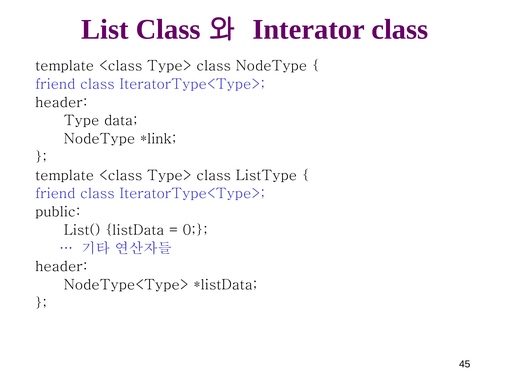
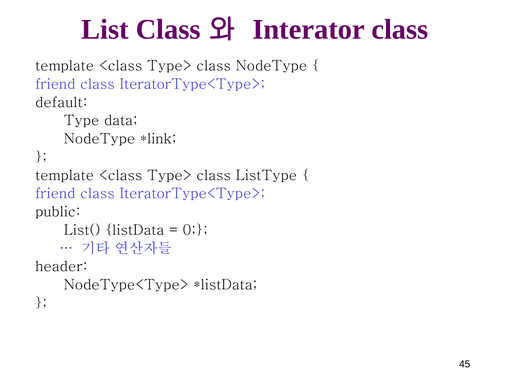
header: header -> default (61, 102)
